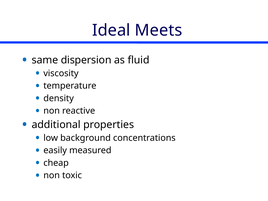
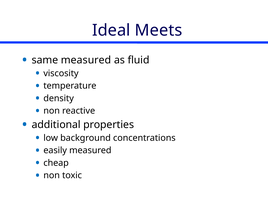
same dispersion: dispersion -> measured (86, 60)
